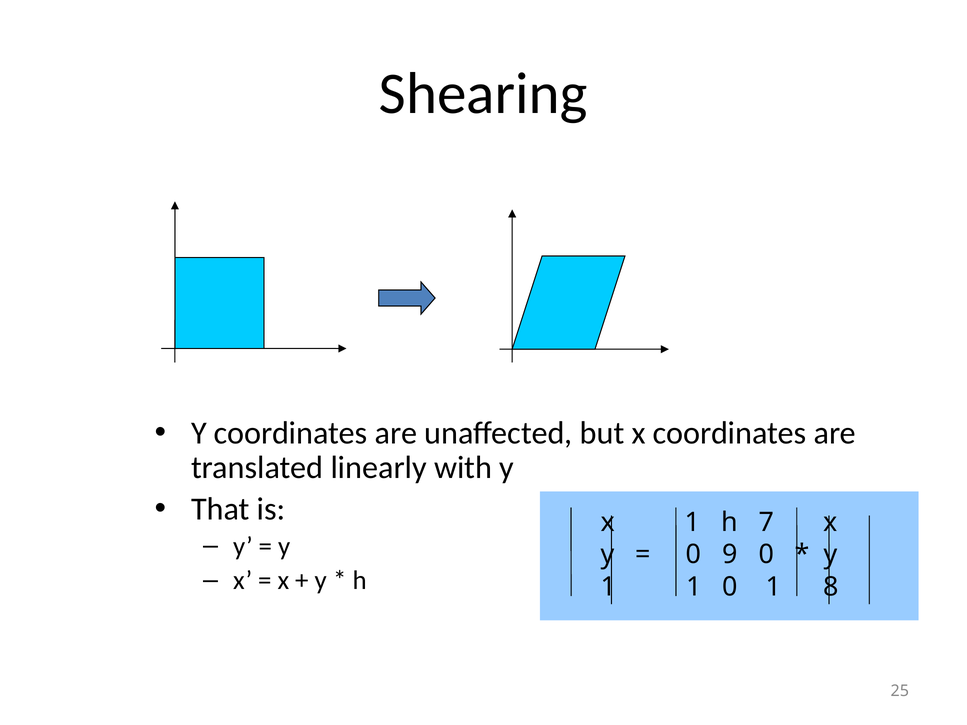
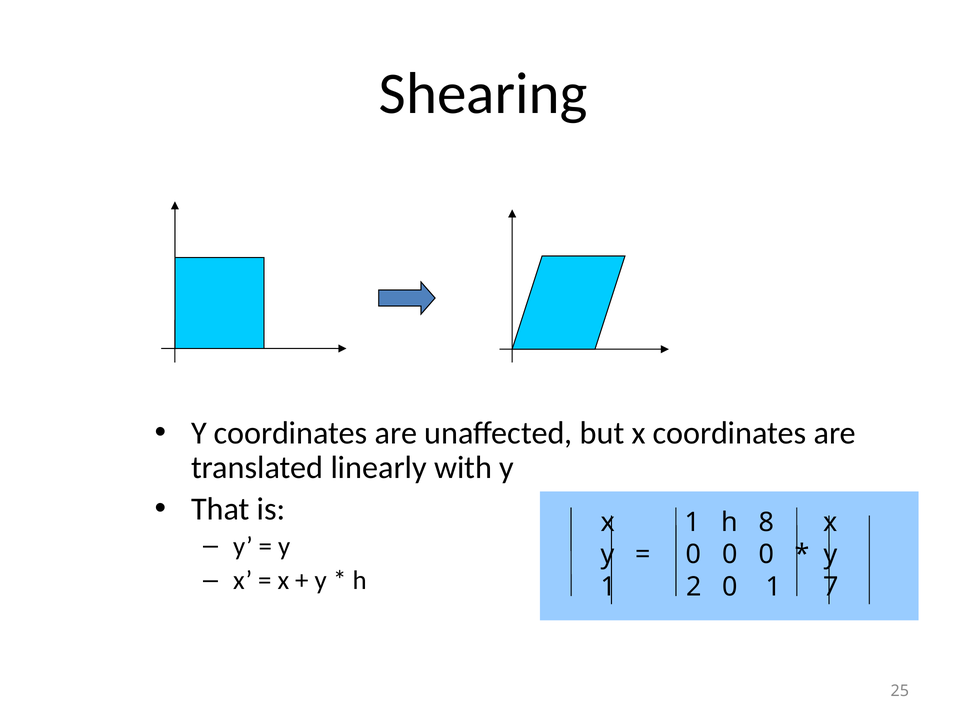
7: 7 -> 8 (767, 522)
9: 9 -> 0 (730, 555)
1 1: 1 -> 2 (694, 587)
8: 8 -> 7 (831, 587)
